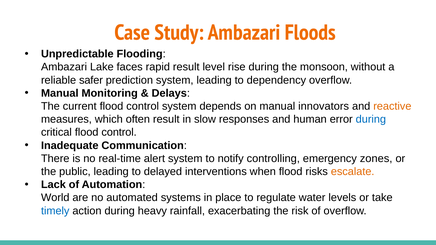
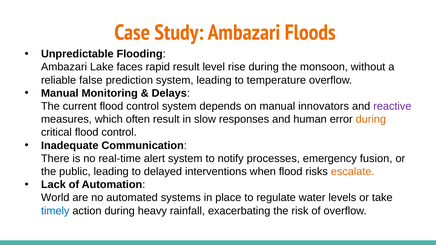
safer: safer -> false (91, 80)
dependency: dependency -> temperature (276, 80)
reactive colour: orange -> purple (392, 106)
during colour: blue -> orange (371, 119)
controlling: controlling -> processes (273, 159)
zones: zones -> fusion (376, 159)
